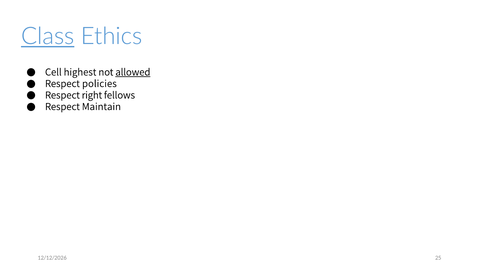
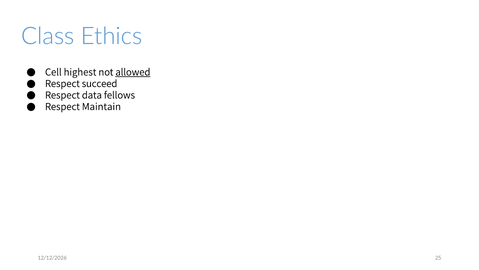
Class underline: present -> none (48, 36)
policies: policies -> succeed (100, 83)
right: right -> data (92, 95)
